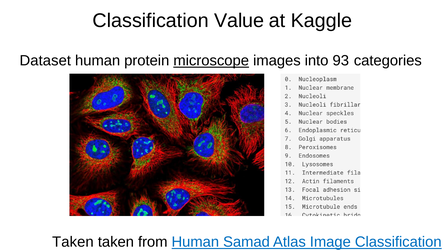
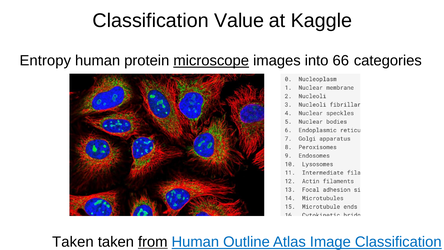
Dataset: Dataset -> Entropy (45, 61)
93: 93 -> 66 (341, 61)
from underline: none -> present (153, 242)
Samad: Samad -> Outline (246, 242)
